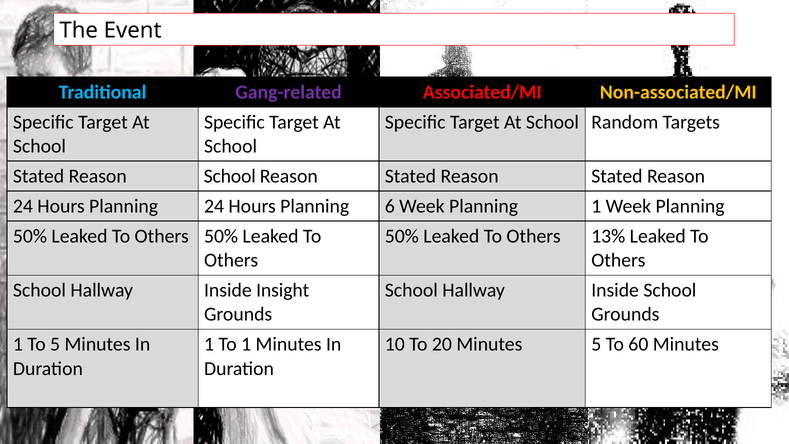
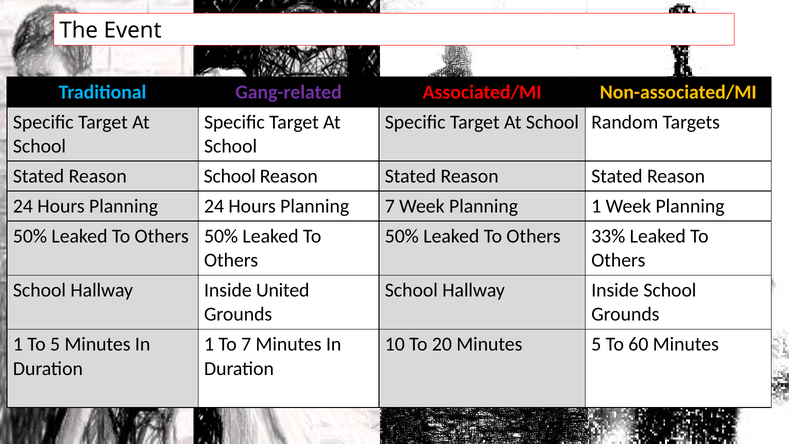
Planning 6: 6 -> 7 (390, 206)
13%: 13% -> 33% (608, 236)
Insight: Insight -> United (283, 290)
To 1: 1 -> 7 (246, 344)
